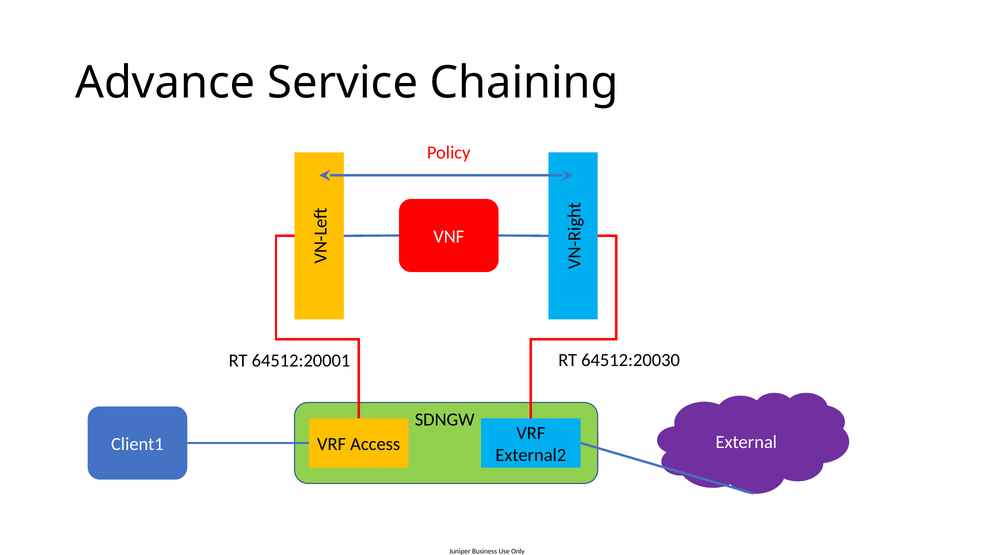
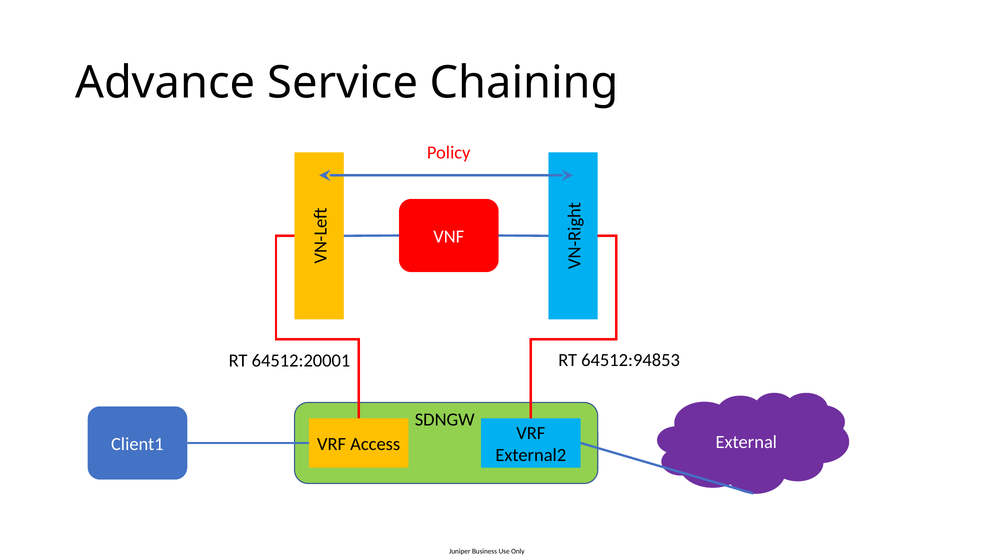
64512:20030: 64512:20030 -> 64512:94853 (631, 360)
